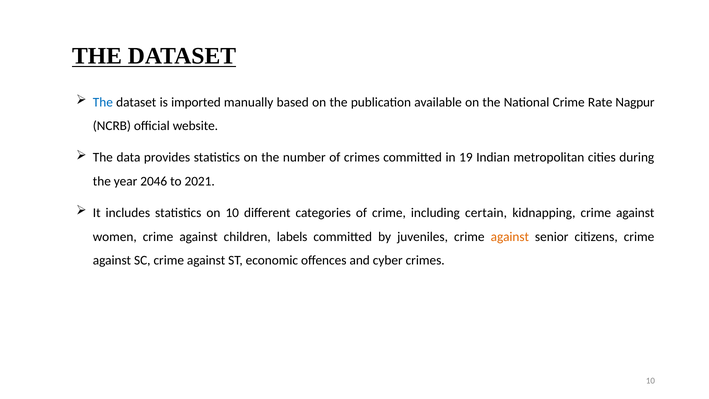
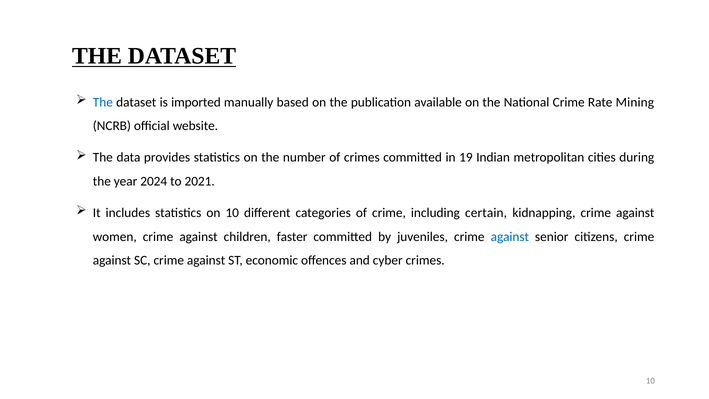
Nagpur: Nagpur -> Mining (635, 102)
2046: 2046 -> 2024 (154, 181)
labels: labels -> faster (292, 237)
against colour: orange -> blue (510, 237)
